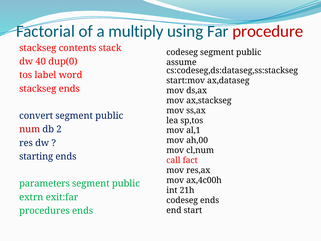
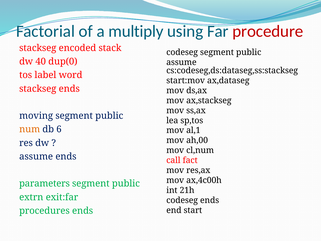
contents: contents -> encoded (77, 48)
convert: convert -> moving (36, 116)
num colour: red -> orange (30, 129)
2: 2 -> 6 (59, 129)
starting: starting -> assume (36, 156)
